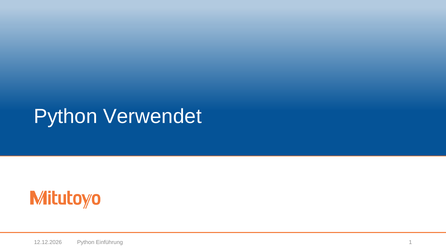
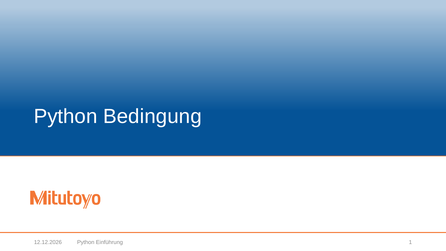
Verwendet: Verwendet -> Bedingung (152, 116)
